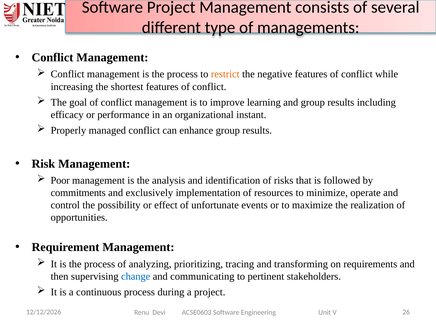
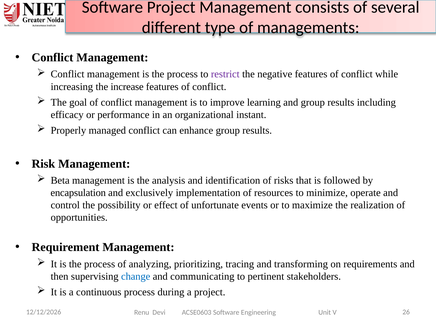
restrict colour: orange -> purple (225, 74)
shortest: shortest -> increase (127, 87)
Poor: Poor -> Beta (60, 180)
commitments: commitments -> encapsulation (78, 193)
